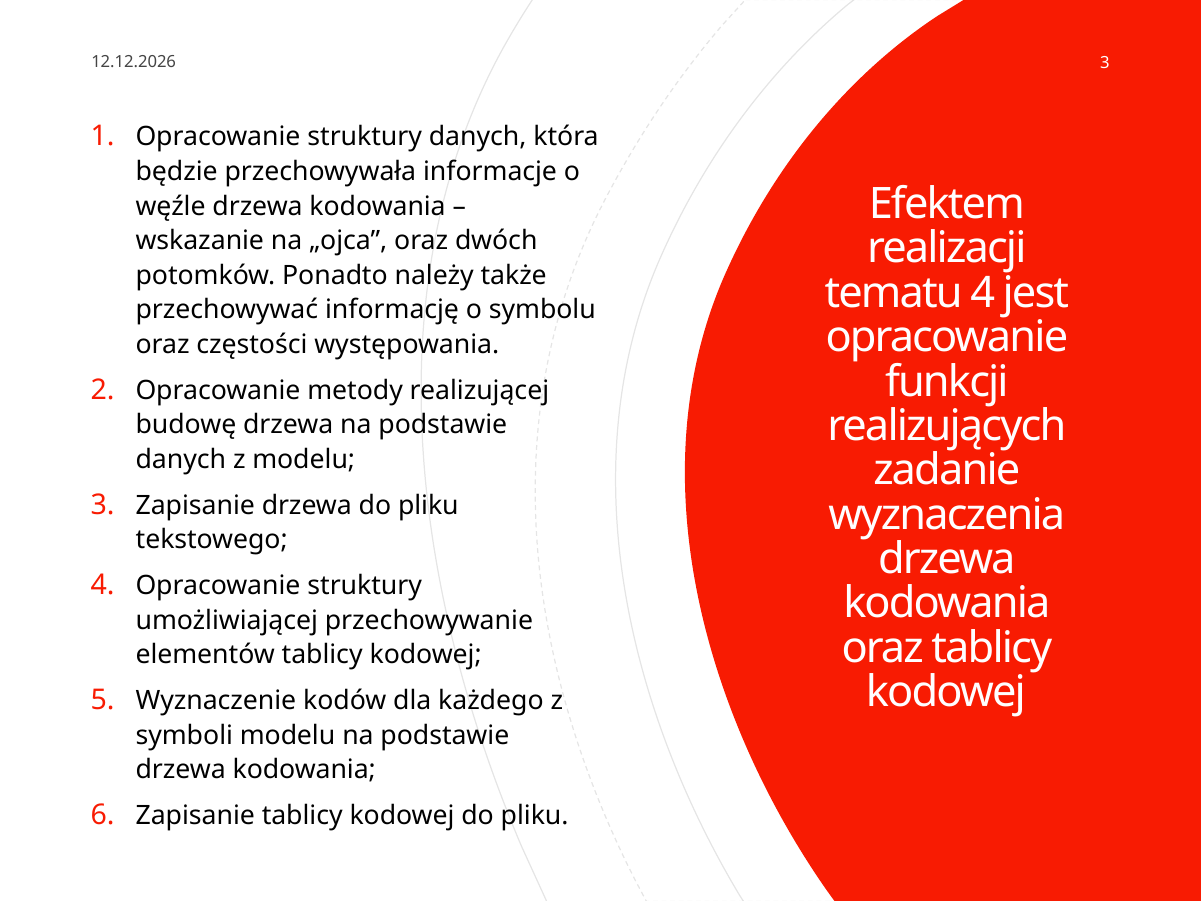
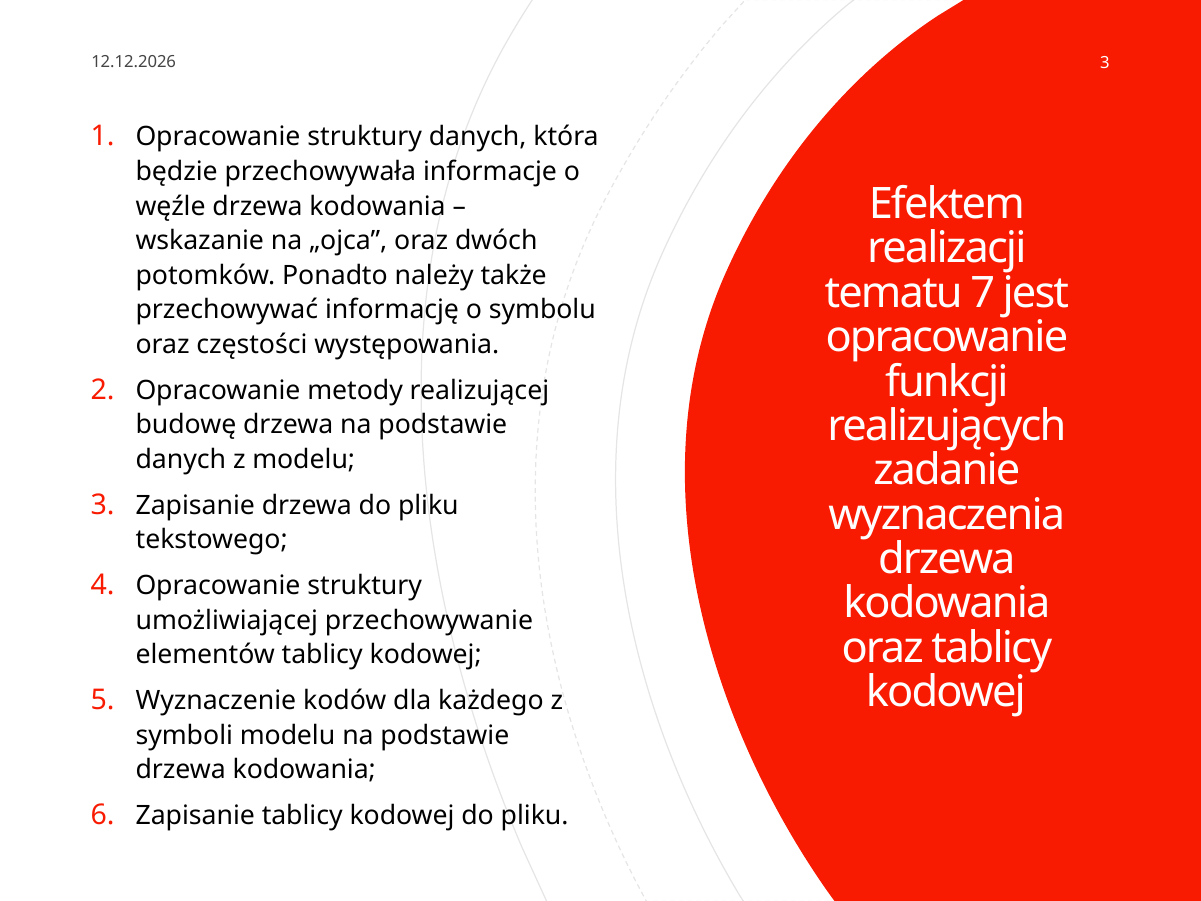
tematu 4: 4 -> 7 (983, 293)
